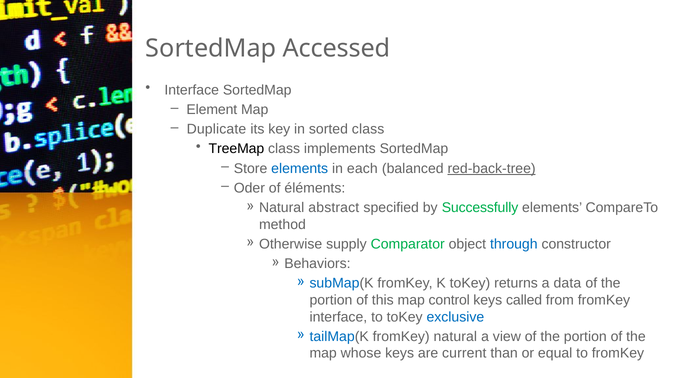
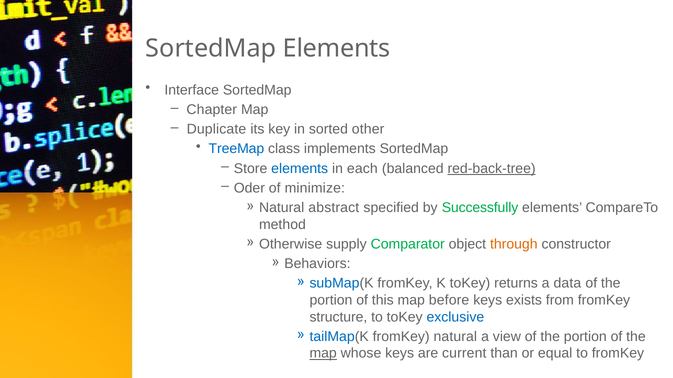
SortedMap Accessed: Accessed -> Elements (337, 48)
Element: Element -> Chapter (212, 110)
sorted class: class -> other (368, 129)
TreeMap colour: black -> blue (236, 149)
éléments: éléments -> minimize (315, 188)
through colour: blue -> orange (514, 244)
control: control -> before (449, 301)
called: called -> exists (524, 301)
interface: interface -> structure (338, 317)
map underline: none -> present (323, 354)
